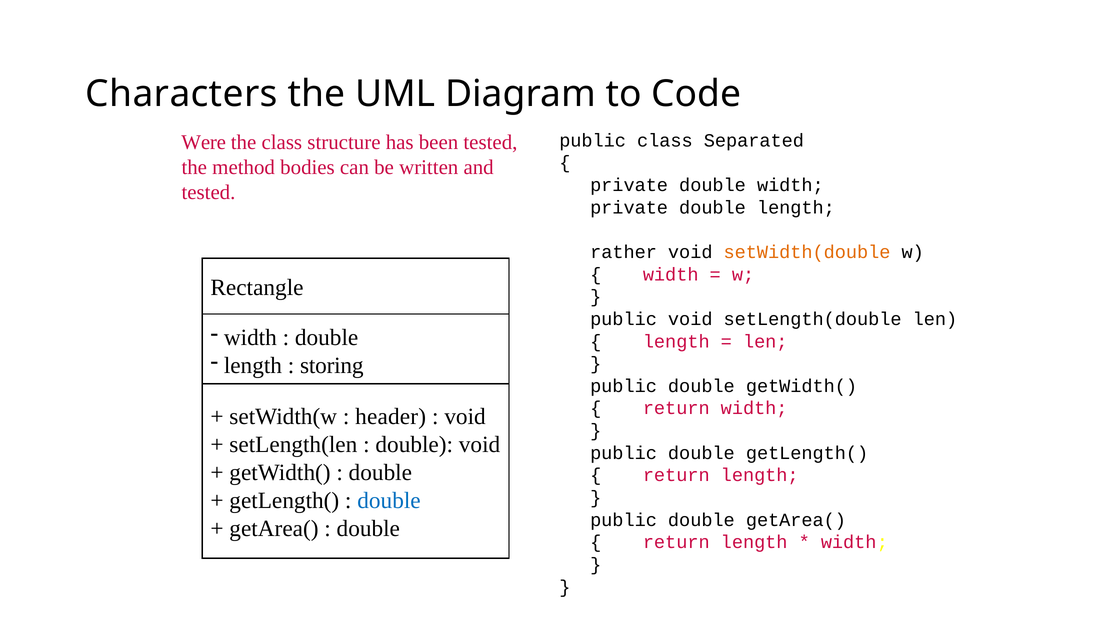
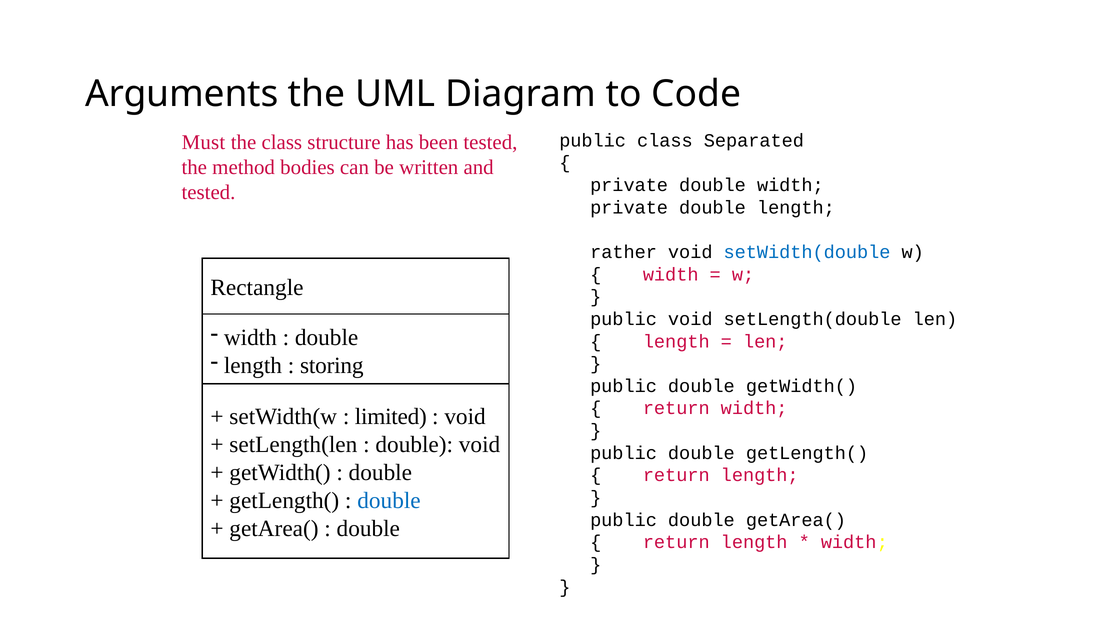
Characters: Characters -> Arguments (182, 94)
Were: Were -> Must (203, 142)
setWidth(double colour: orange -> blue (807, 252)
header: header -> limited (391, 417)
